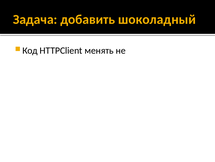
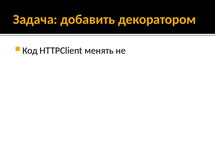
шоколадный: шоколадный -> декоратором (157, 19)
